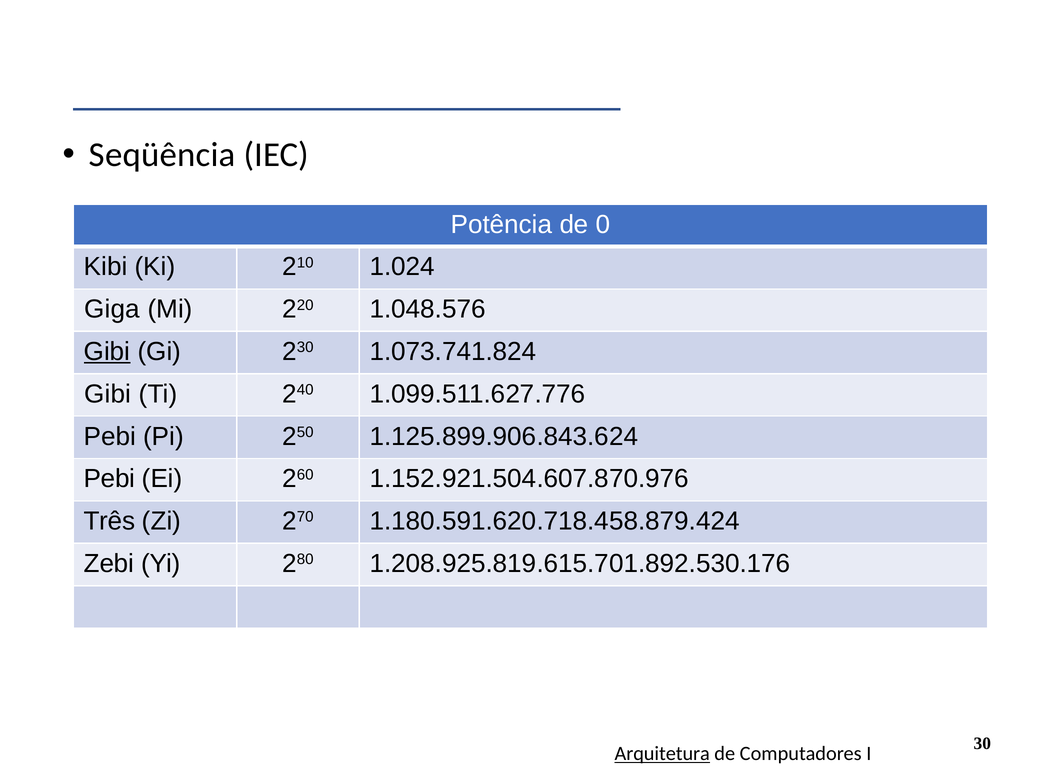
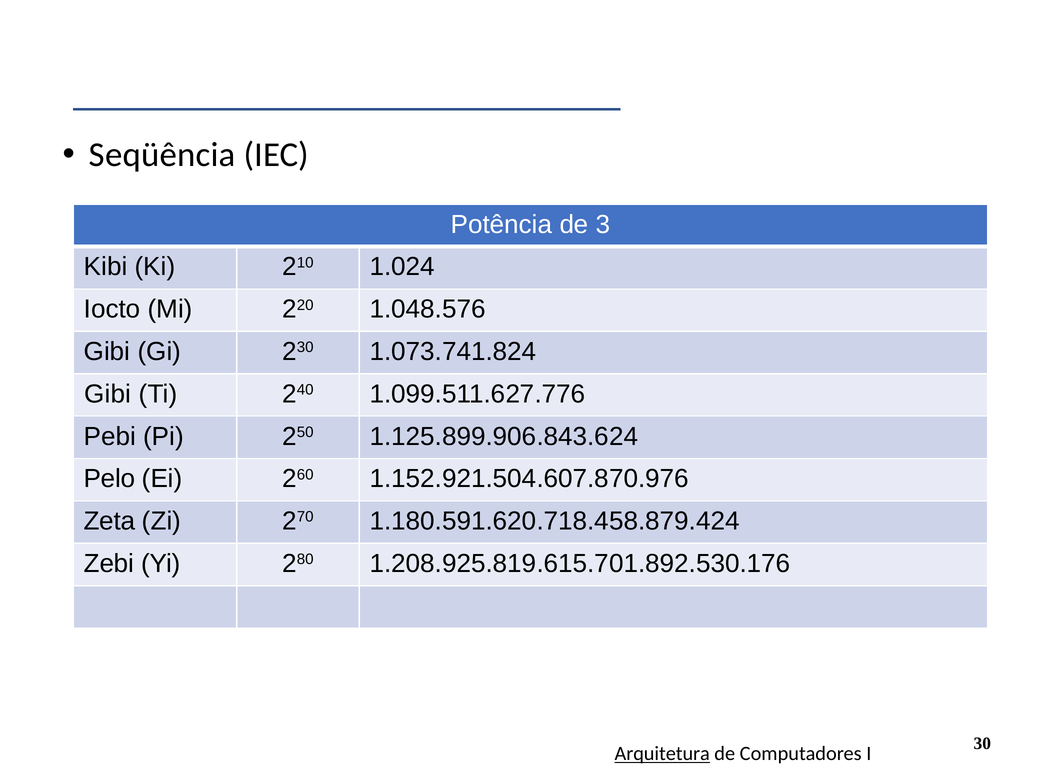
0: 0 -> 3 (603, 224)
Giga: Giga -> Iocto (112, 309)
Gibi underline: present -> none (107, 352)
Pebi: Pebi -> Pelo (109, 479)
Três: Três -> Zeta (109, 521)
